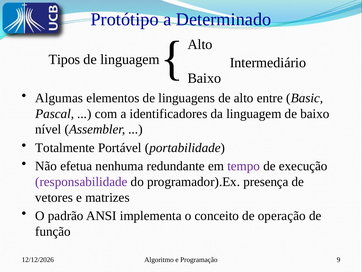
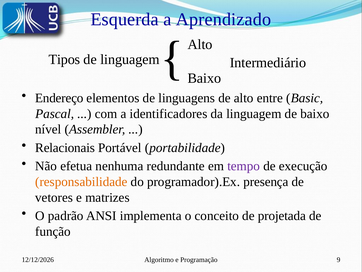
Protótipo: Protótipo -> Esquerda (125, 19)
Determinado: Determinado -> Aprendizado (224, 19)
Algumas: Algumas -> Endereço (59, 98)
Totalmente: Totalmente -> Relacionais (65, 147)
responsabilidade colour: purple -> orange (81, 181)
operação: operação -> projetada (282, 215)
